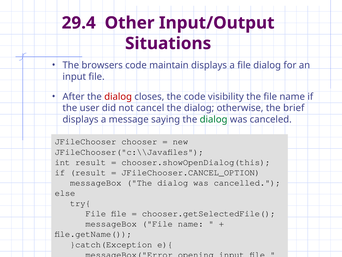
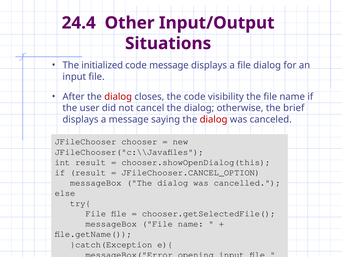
29.4: 29.4 -> 24.4 (79, 23)
browsers: browsers -> initialized (102, 65)
code maintain: maintain -> message (169, 65)
dialog colour: green -> red (214, 119)
